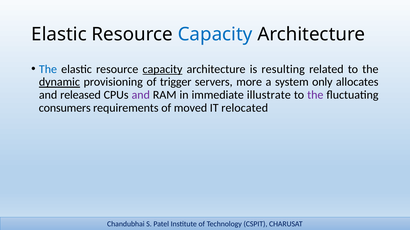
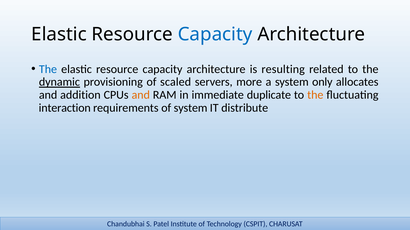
capacity underline: present -> none (162, 69)
trigger: trigger -> scaled (176, 82)
released: released -> addition (80, 95)
and colour: purple -> orange (141, 95)
illustrate: illustrate -> duplicate (269, 95)
the colour: purple -> orange (315, 95)
consumers: consumers -> interaction (65, 108)
of moved: moved -> system (191, 108)
relocated: relocated -> distribute (245, 108)
